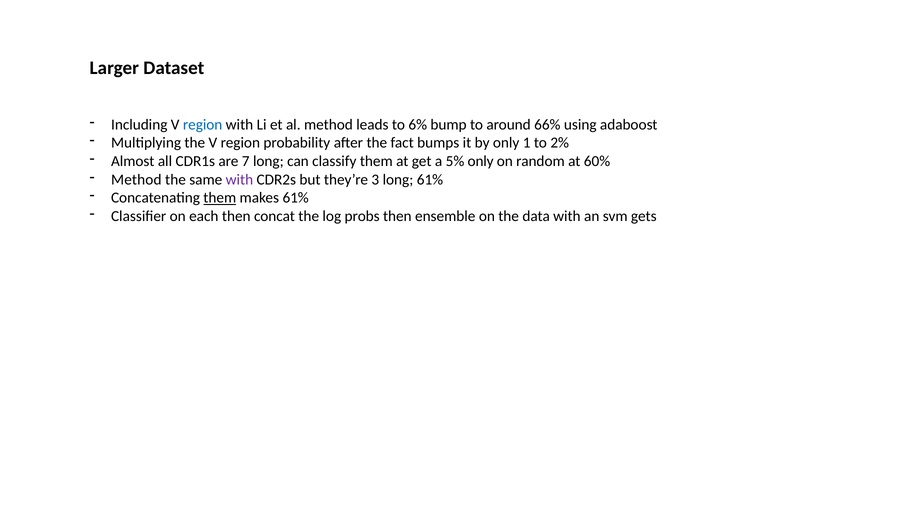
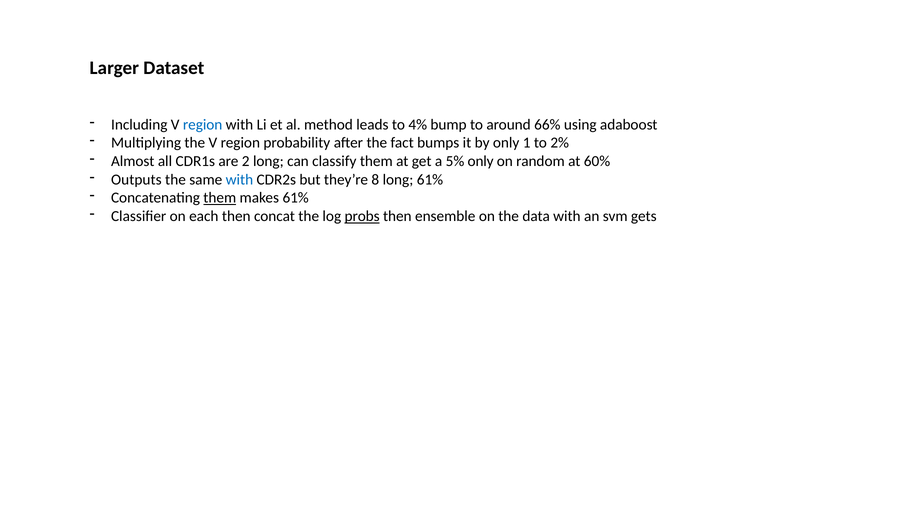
6%: 6% -> 4% (418, 125)
7: 7 -> 2 (246, 161)
Method: Method -> Outputs (136, 180)
with colour: purple -> blue (239, 180)
3: 3 -> 8 (375, 180)
probs underline: none -> present (362, 216)
